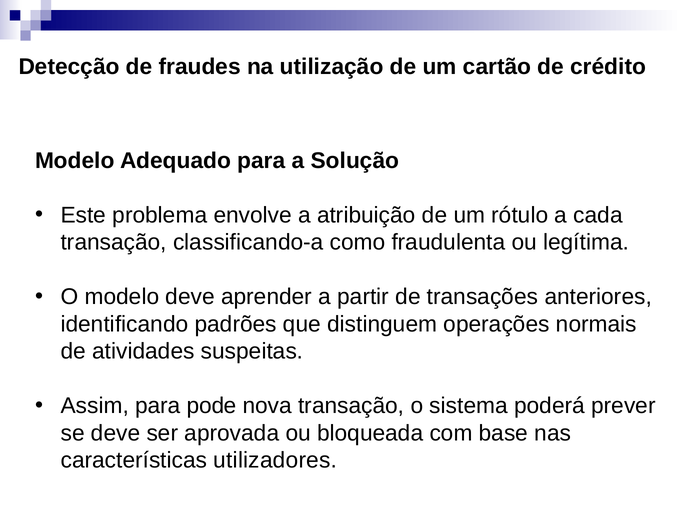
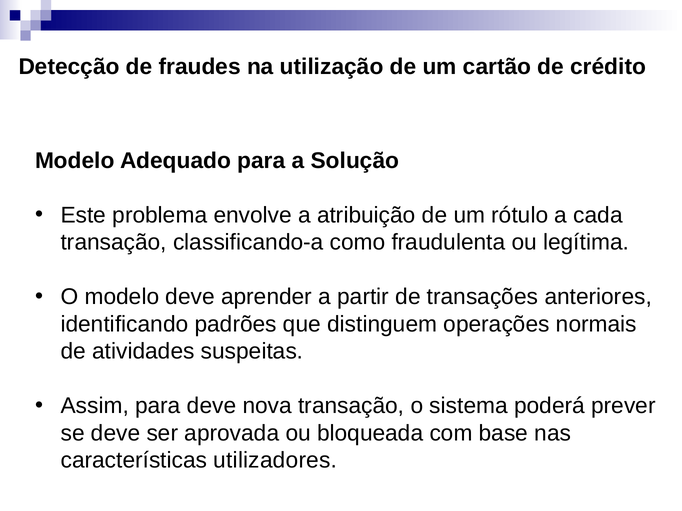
para pode: pode -> deve (212, 406)
